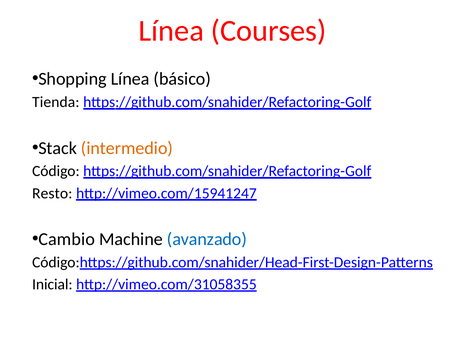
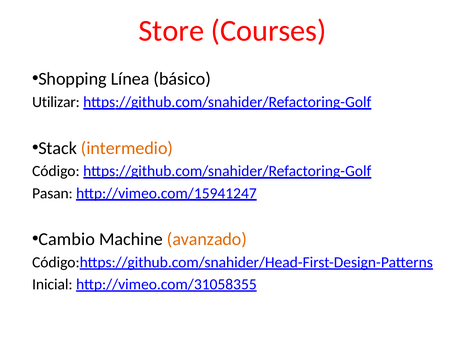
Línea: Línea -> Store (171, 31)
Tienda: Tienda -> Utilizar (56, 102)
Resto: Resto -> Pasan (52, 193)
avanzado colour: blue -> orange (207, 239)
